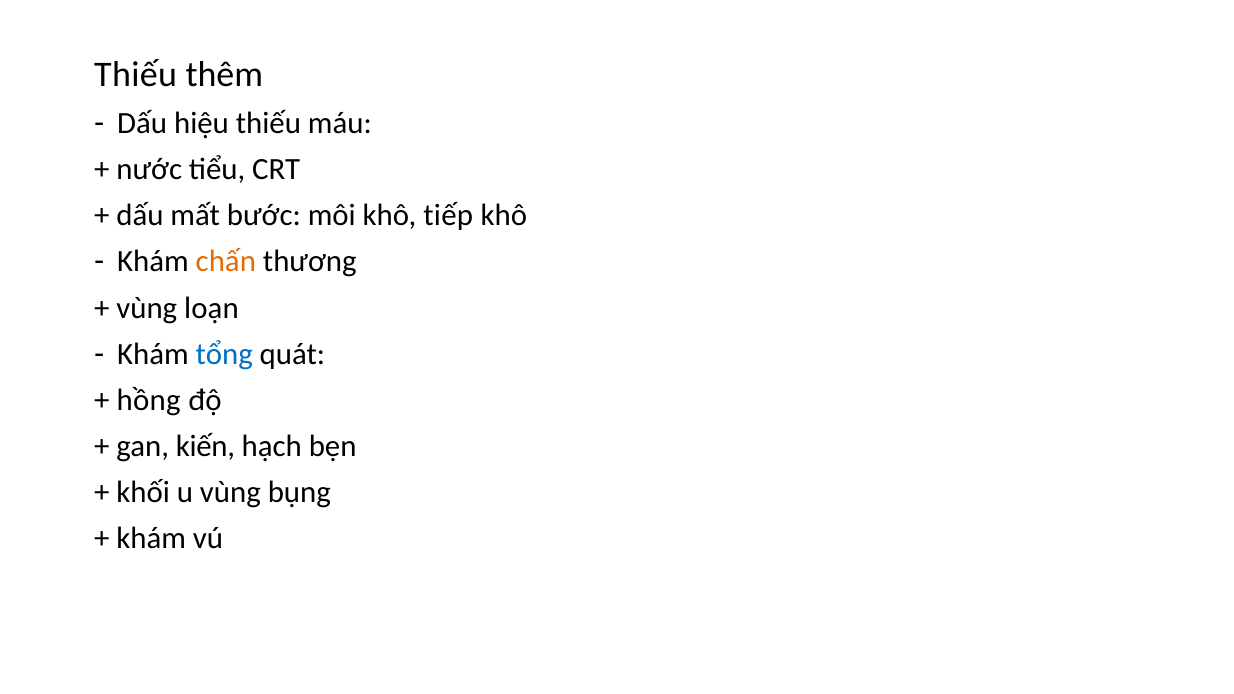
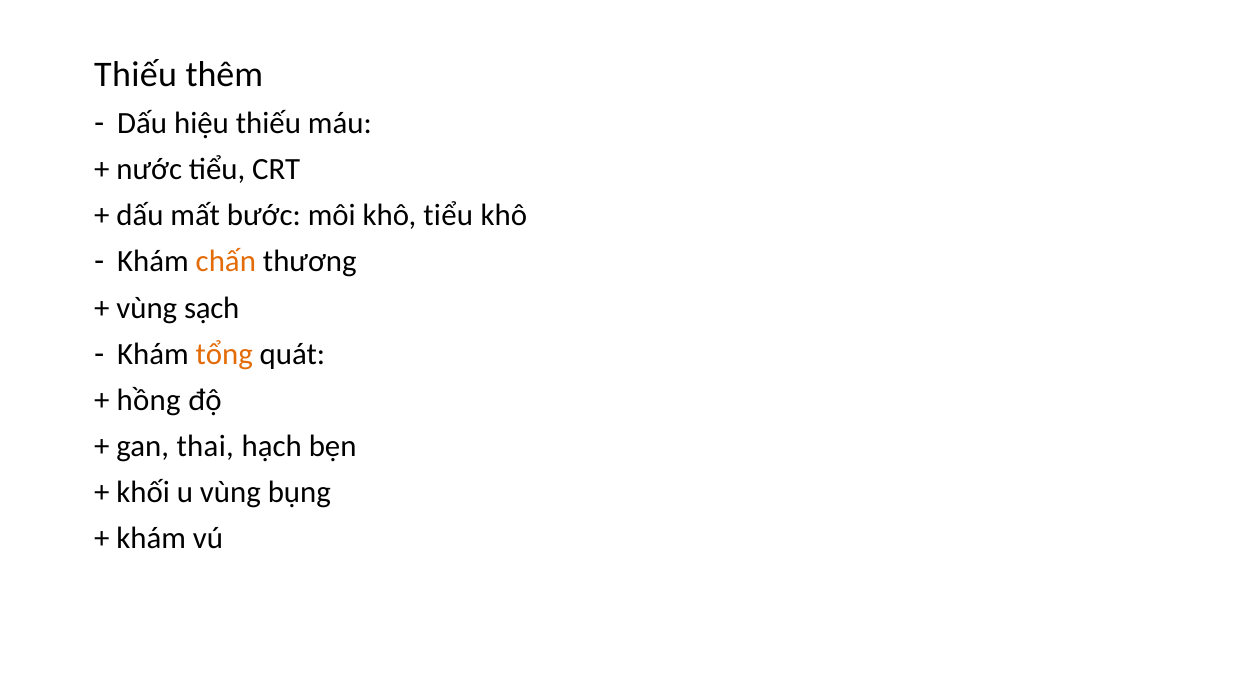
khô tiếp: tiếp -> tiểu (448, 216)
loạn: loạn -> sạch (212, 308)
tổng colour: blue -> orange (224, 354)
kiến: kiến -> thai (205, 446)
